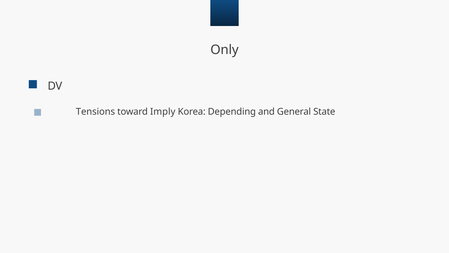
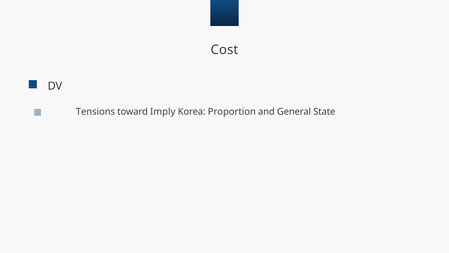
Only: Only -> Cost (224, 50)
Depending: Depending -> Proportion (232, 112)
